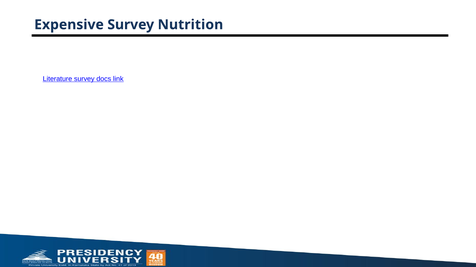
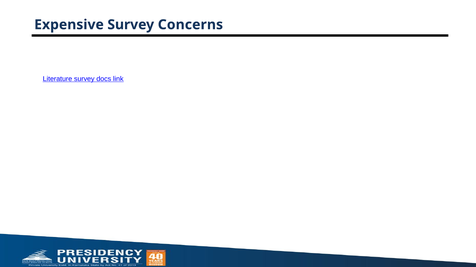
Nutrition: Nutrition -> Concerns (190, 25)
